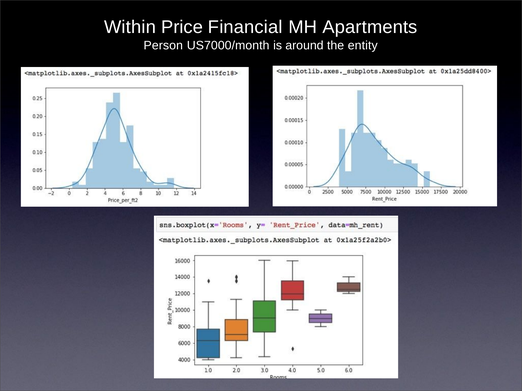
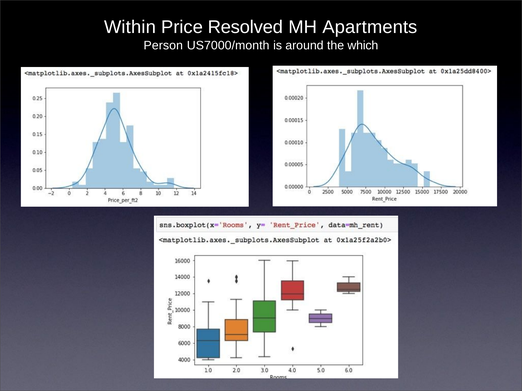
Financial: Financial -> Resolved (245, 27)
entity: entity -> which (363, 45)
